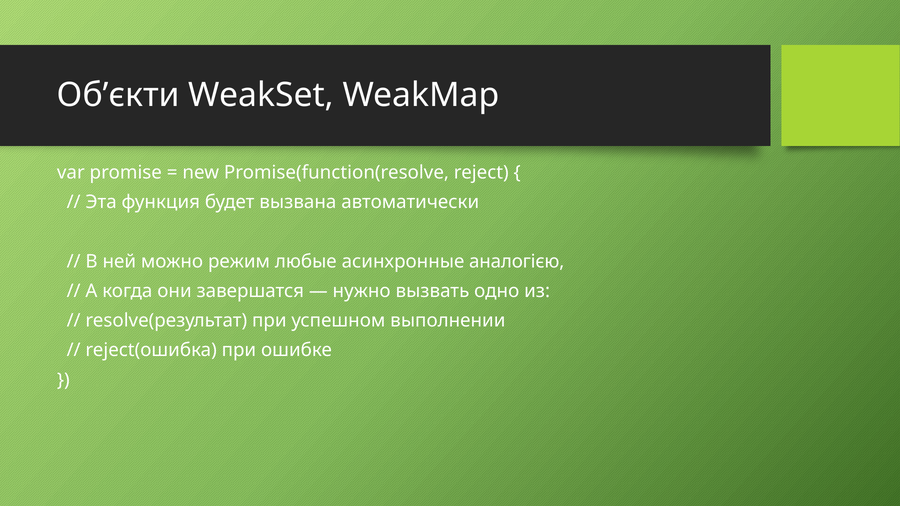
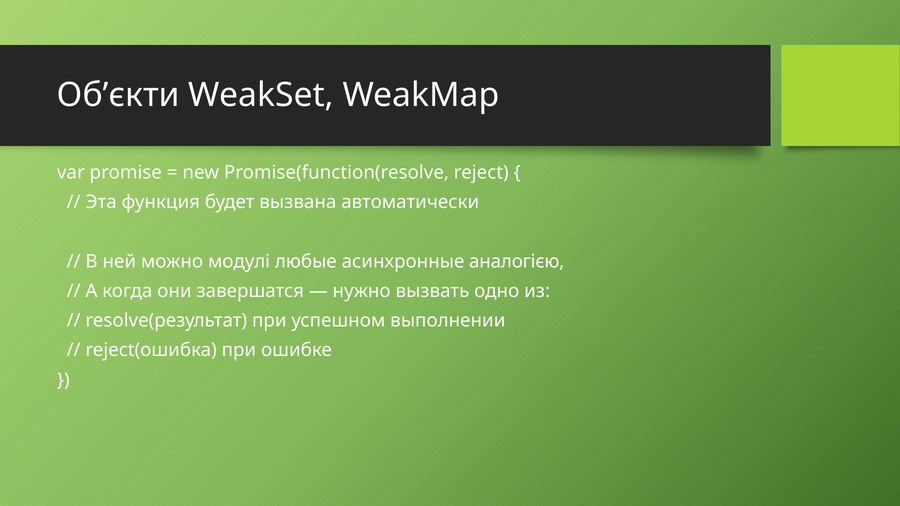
режим: режим -> модулі (239, 261)
